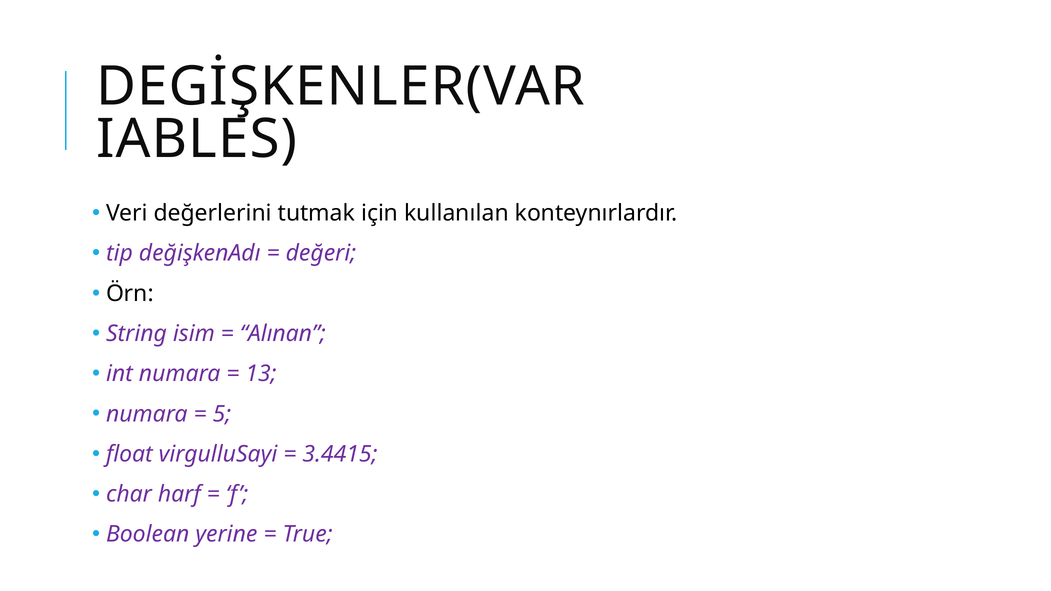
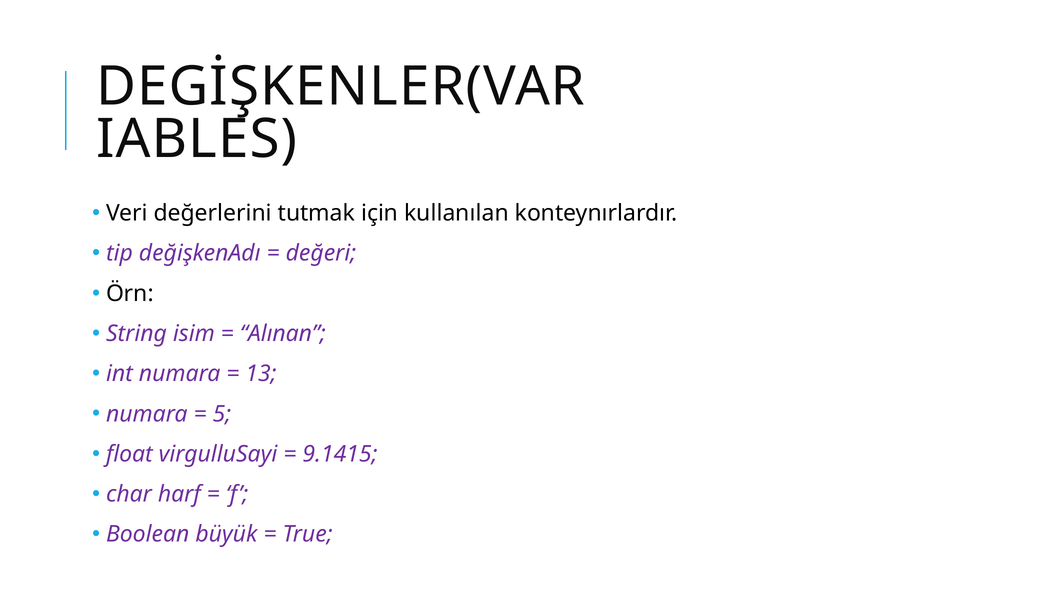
3.4415: 3.4415 -> 9.1415 (340, 454)
yerine: yerine -> büyük (226, 535)
